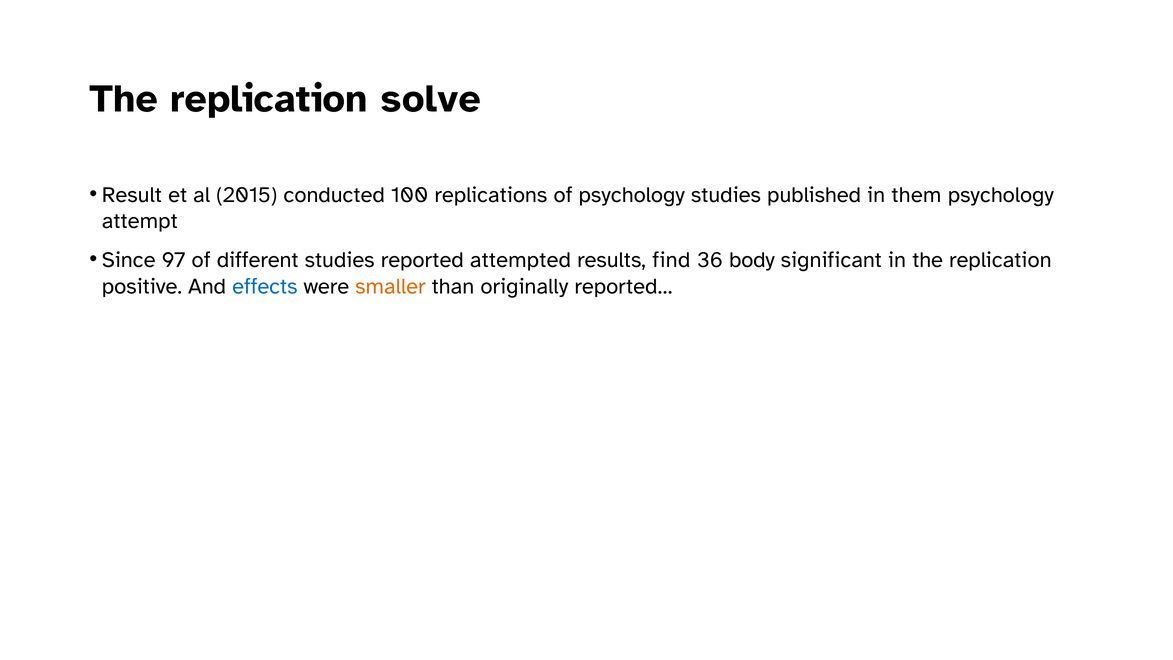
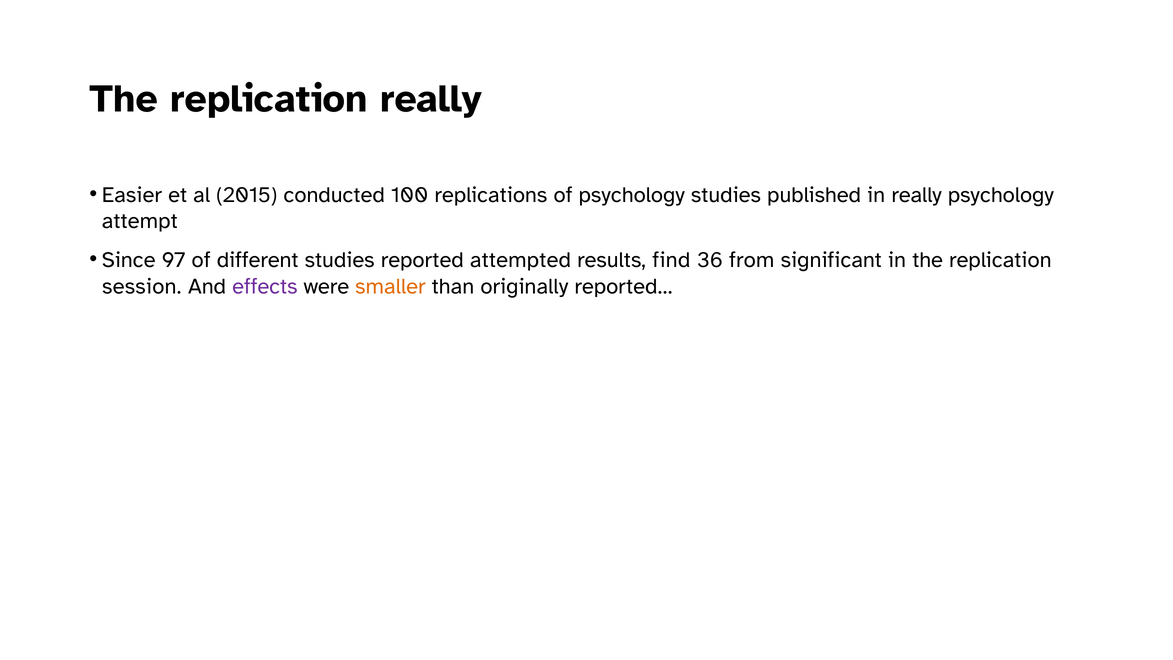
replication solve: solve -> really (431, 99)
Result: Result -> Easier (132, 195)
in them: them -> really (917, 195)
body: body -> from (752, 260)
positive: positive -> session (142, 286)
effects colour: blue -> purple (265, 286)
